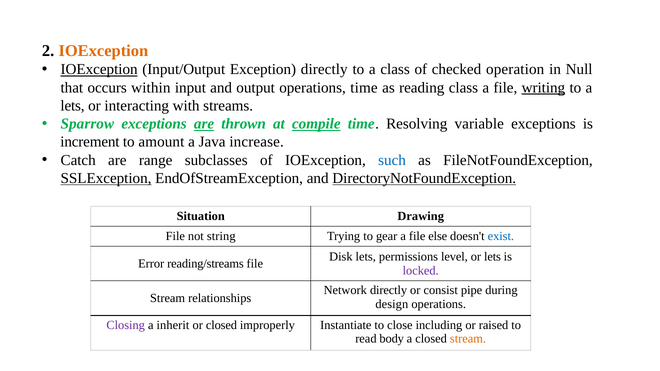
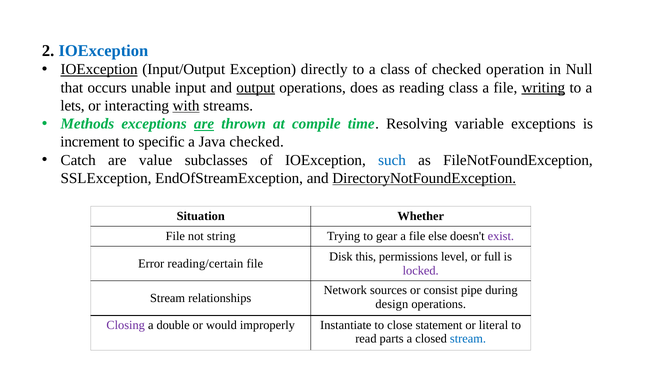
IOException colour: orange -> blue (103, 51)
within: within -> unable (151, 88)
output underline: none -> present (256, 88)
operations time: time -> does (364, 88)
with underline: none -> present (186, 106)
Sparrow: Sparrow -> Methods (87, 124)
compile underline: present -> none (316, 124)
amount: amount -> specific (162, 142)
Java increase: increase -> checked (257, 142)
range: range -> value (156, 160)
SSLException underline: present -> none (106, 178)
Drawing: Drawing -> Whether (421, 216)
exist colour: blue -> purple (501, 236)
Disk lets: lets -> this (366, 257)
or lets: lets -> full (492, 257)
reading/streams: reading/streams -> reading/certain (205, 264)
Network directly: directly -> sources (389, 290)
inherit: inherit -> double (173, 325)
or closed: closed -> would (221, 325)
including: including -> statement (439, 325)
raised: raised -> literal (493, 325)
body: body -> parts (392, 339)
stream colour: orange -> blue (468, 339)
